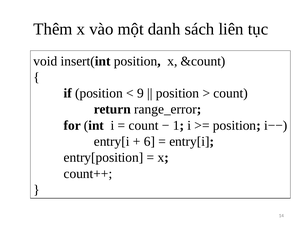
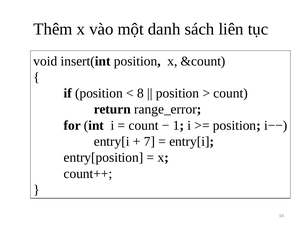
9: 9 -> 8 (140, 93)
6: 6 -> 7 (149, 142)
